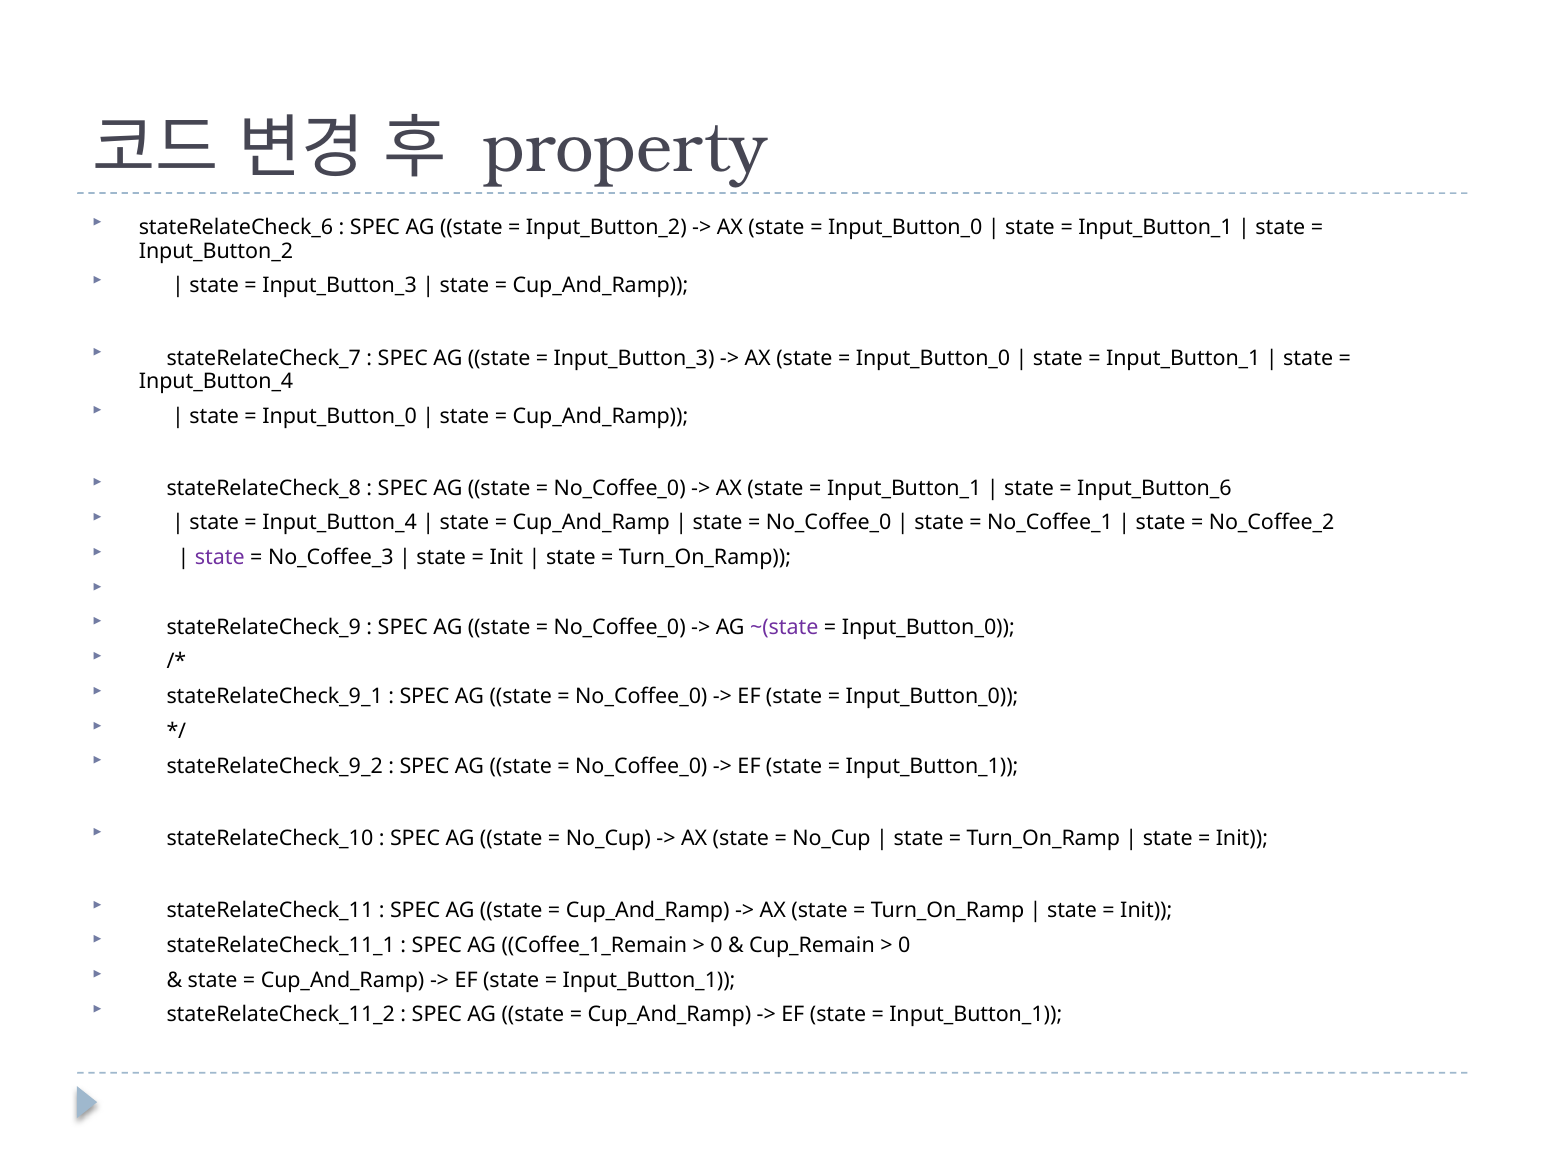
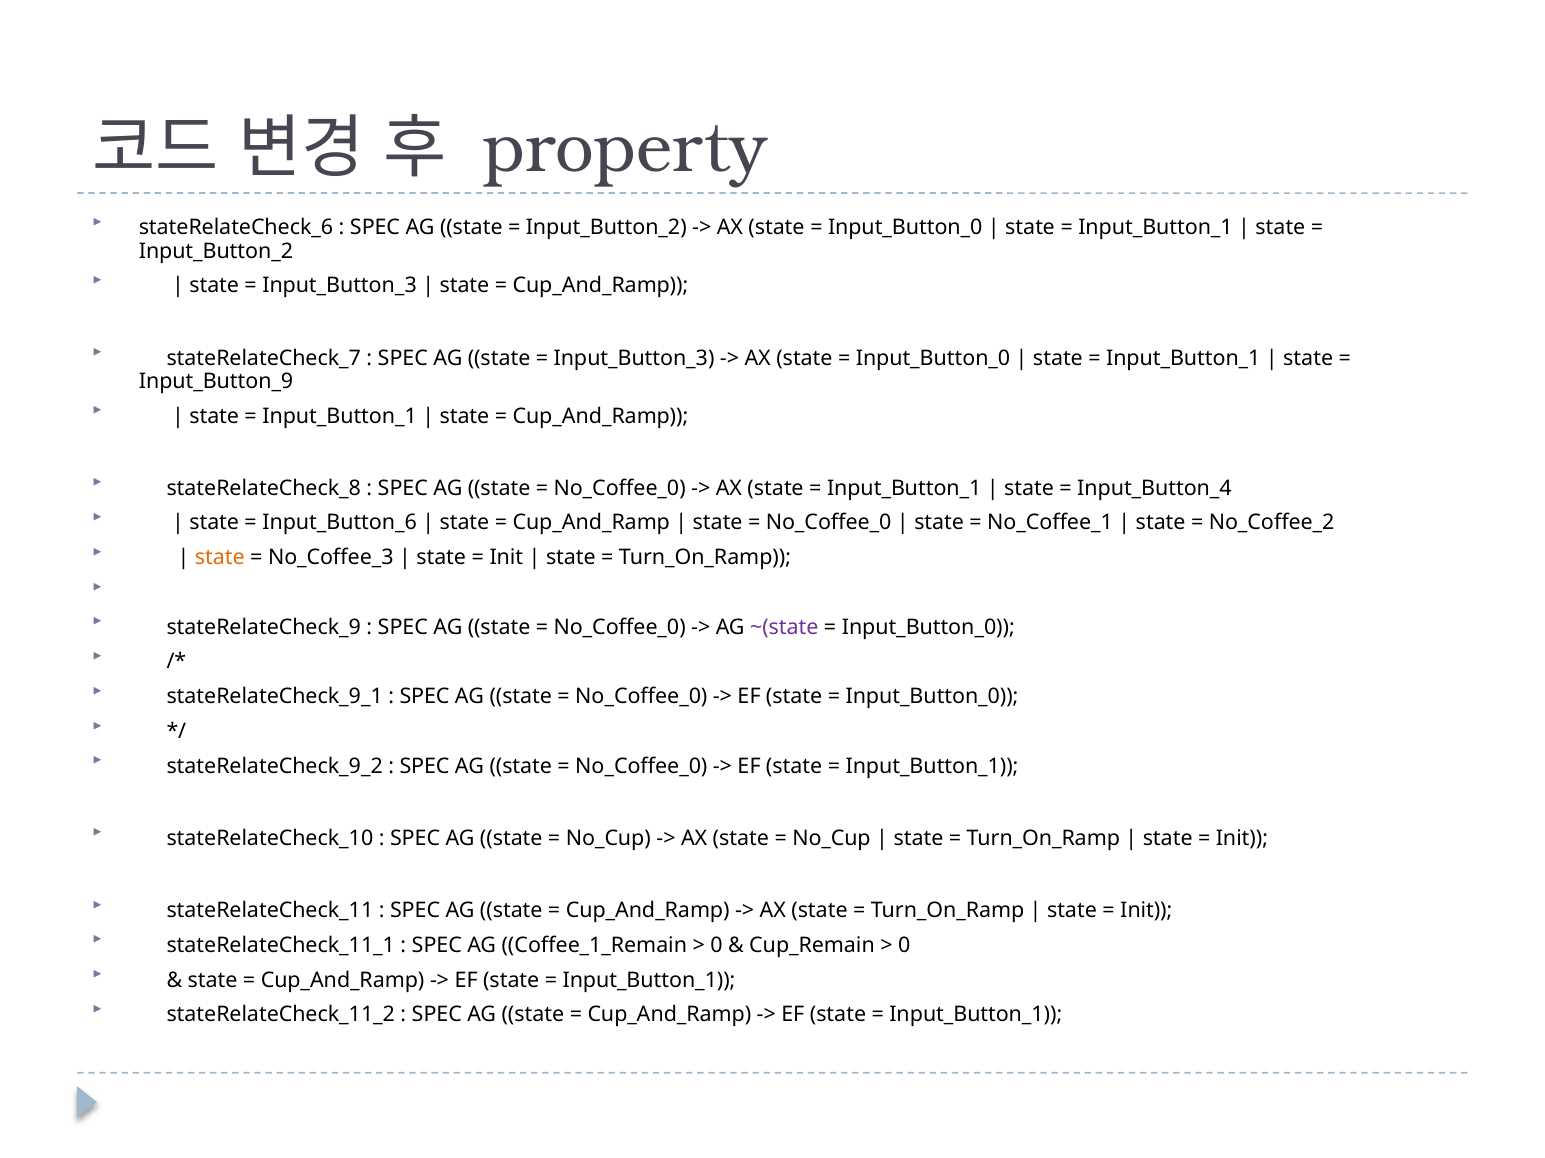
Input_Button_4: Input_Button_4 -> Input_Button_9 (216, 381)
Input_Button_0: Input_Button_0 -> Input_Button_1 (340, 416)
Input_Button_6: Input_Button_6 -> Input_Button_4 (1154, 488)
Input_Button_4: Input_Button_4 -> Input_Button_6 (340, 523)
state colour: purple -> orange (220, 558)
